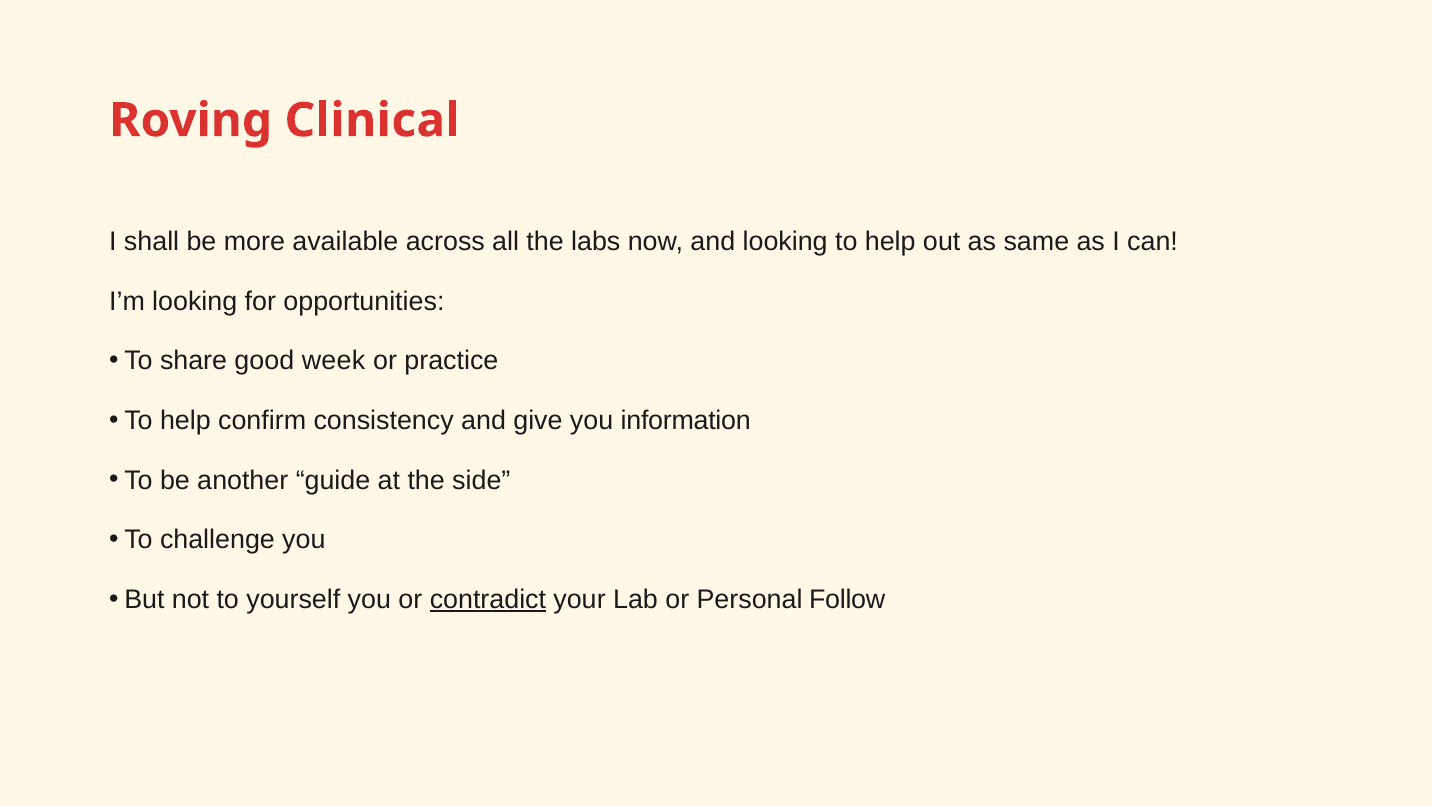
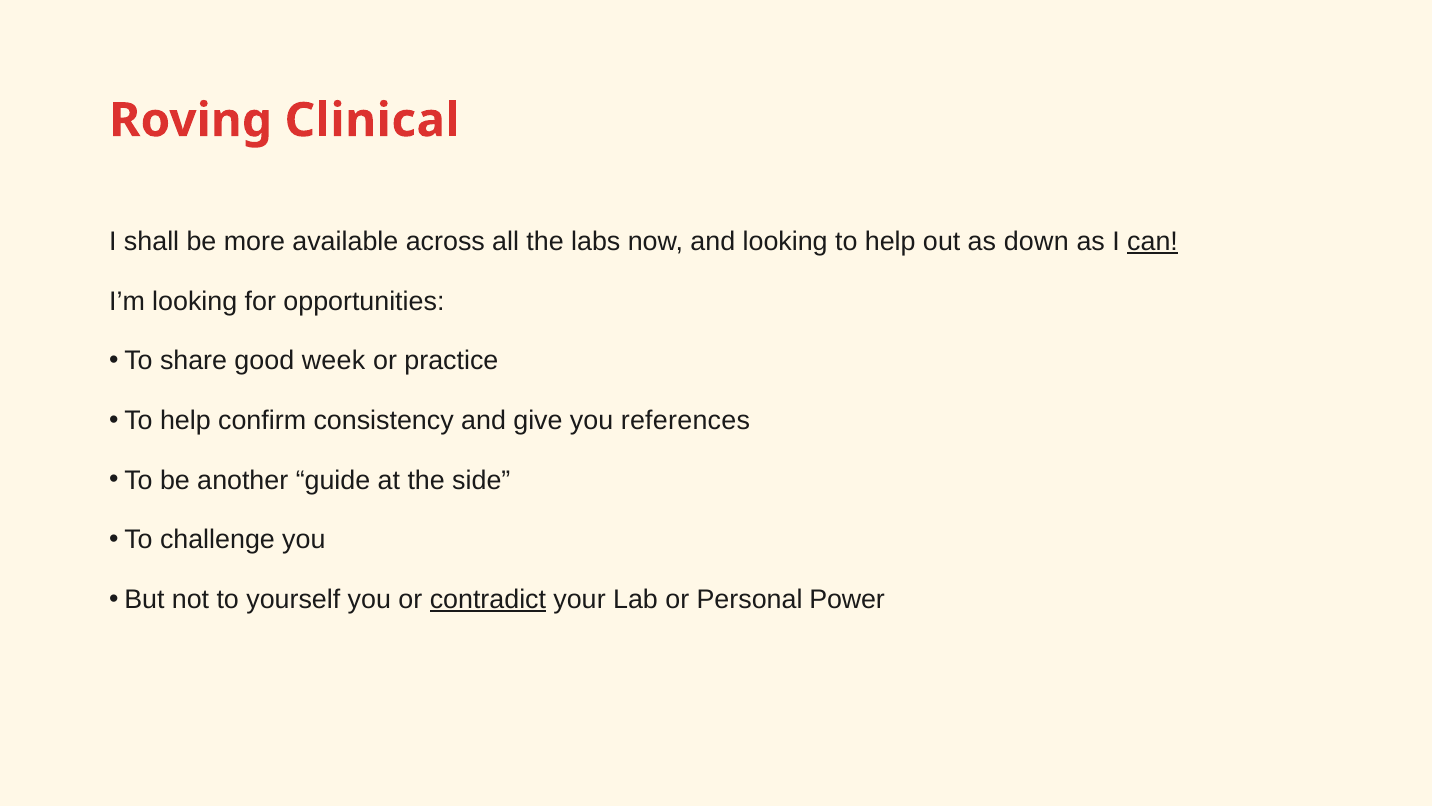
same: same -> down (1036, 241)
can underline: none -> present (1153, 241)
information: information -> references (685, 420)
Follow: Follow -> Power (847, 599)
